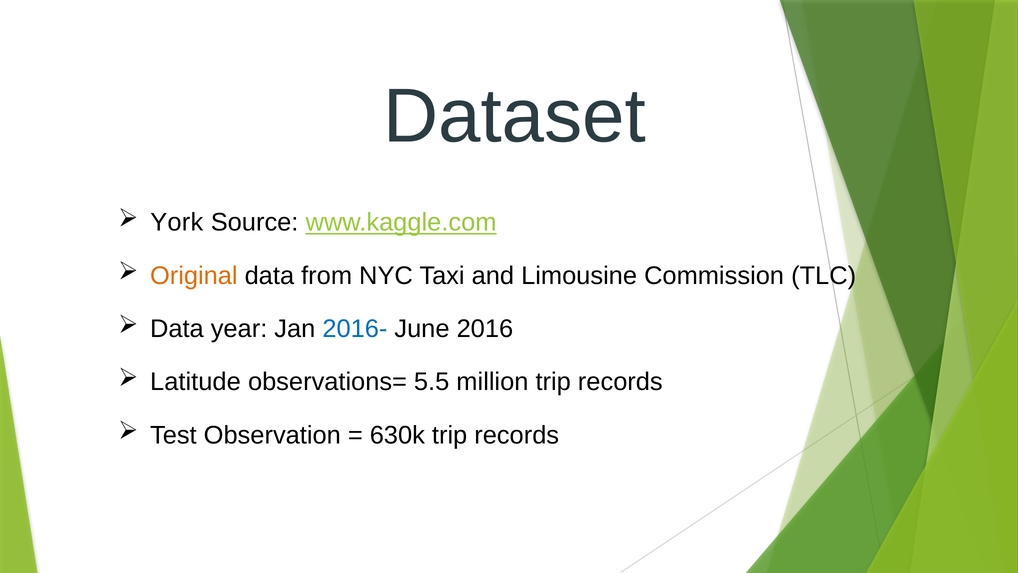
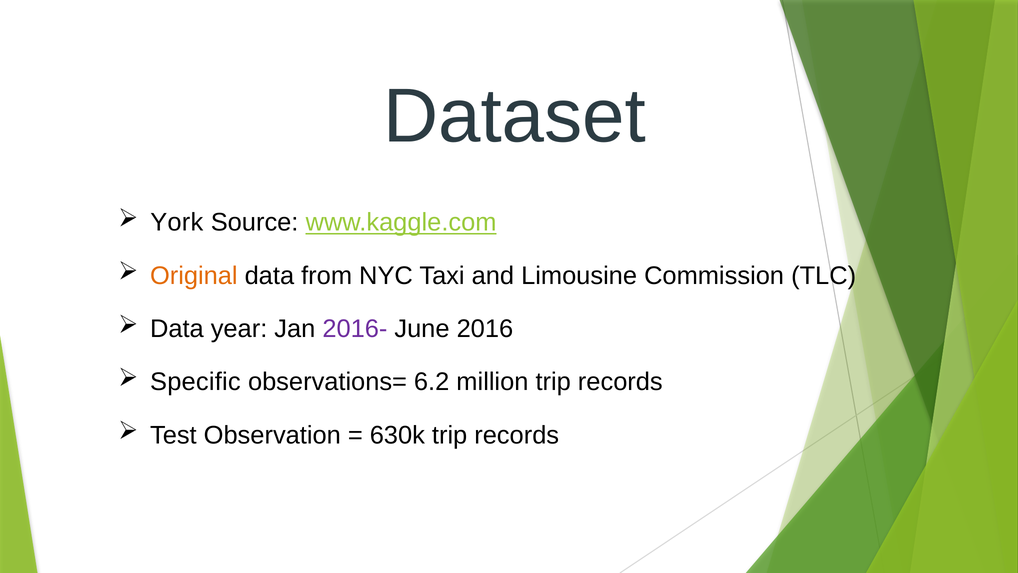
2016- colour: blue -> purple (355, 329)
Latitude: Latitude -> Specific (195, 382)
5.5: 5.5 -> 6.2 (432, 382)
